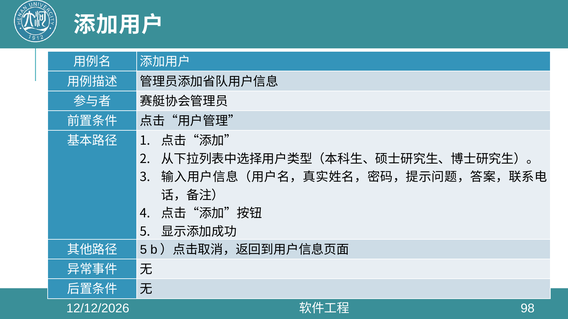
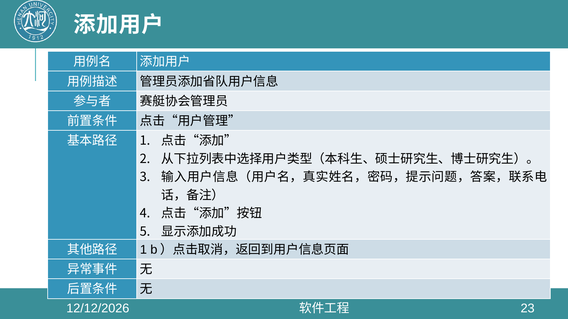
5: 5 -> 1 (143, 250)
98: 98 -> 23 (528, 309)
